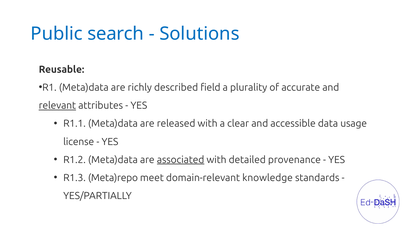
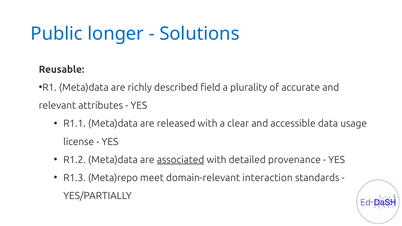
search: search -> longer (116, 34)
relevant underline: present -> none (57, 106)
knowledge: knowledge -> interaction (268, 178)
